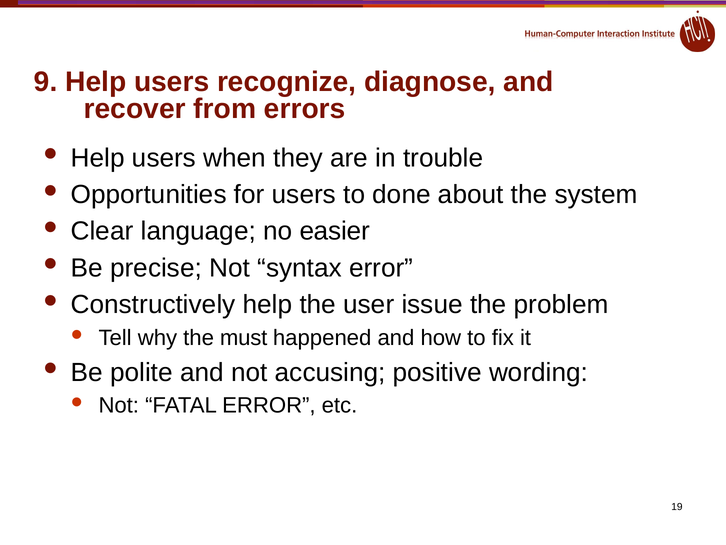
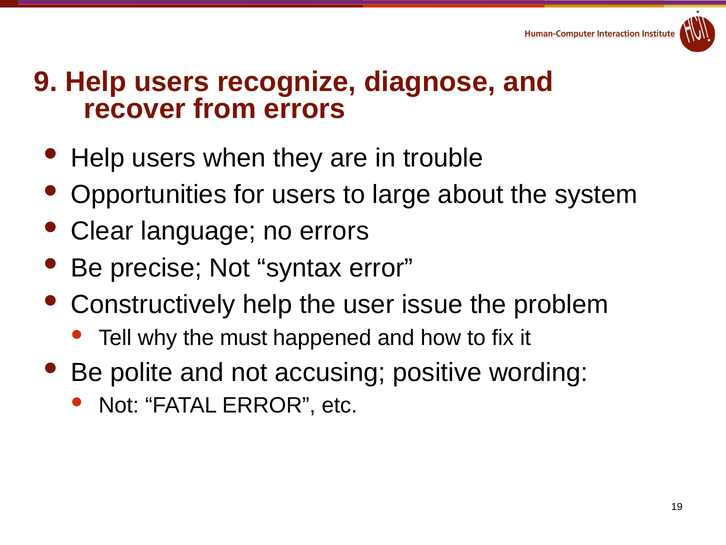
done: done -> large (402, 194)
no easier: easier -> errors (334, 231)
